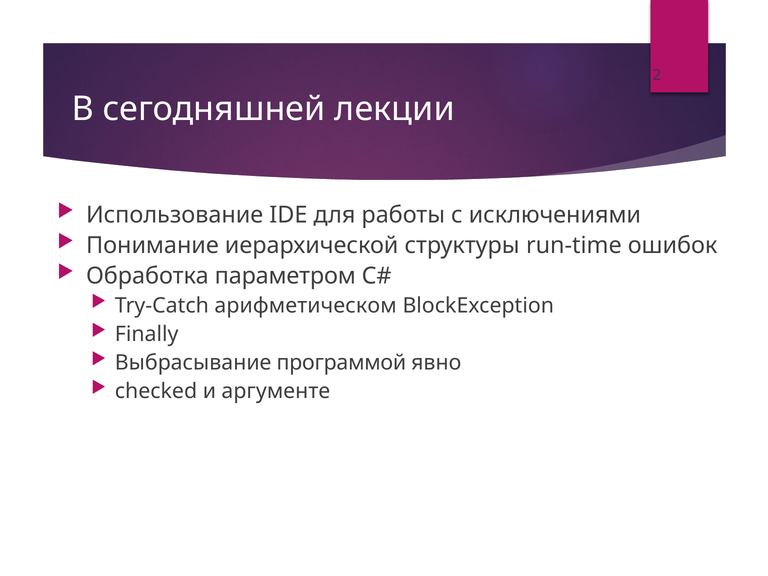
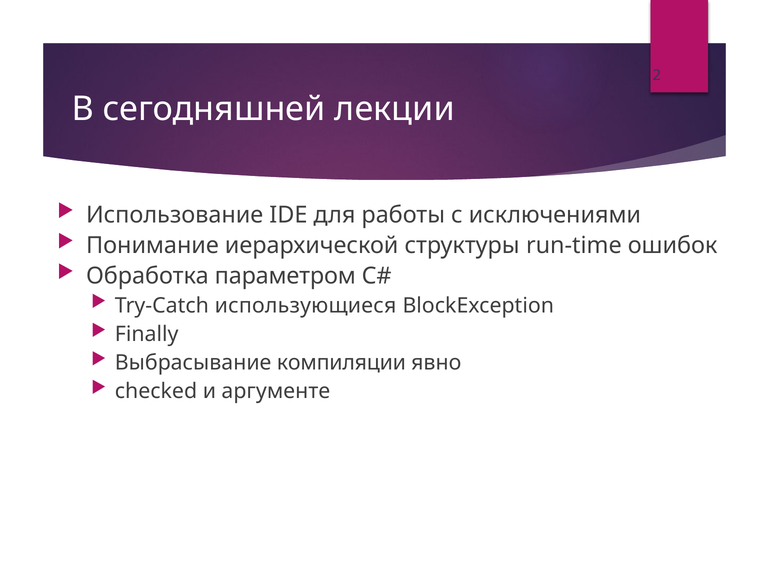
арифметическом: арифметическом -> использующиеся (306, 306)
программой: программой -> компиляции (341, 363)
